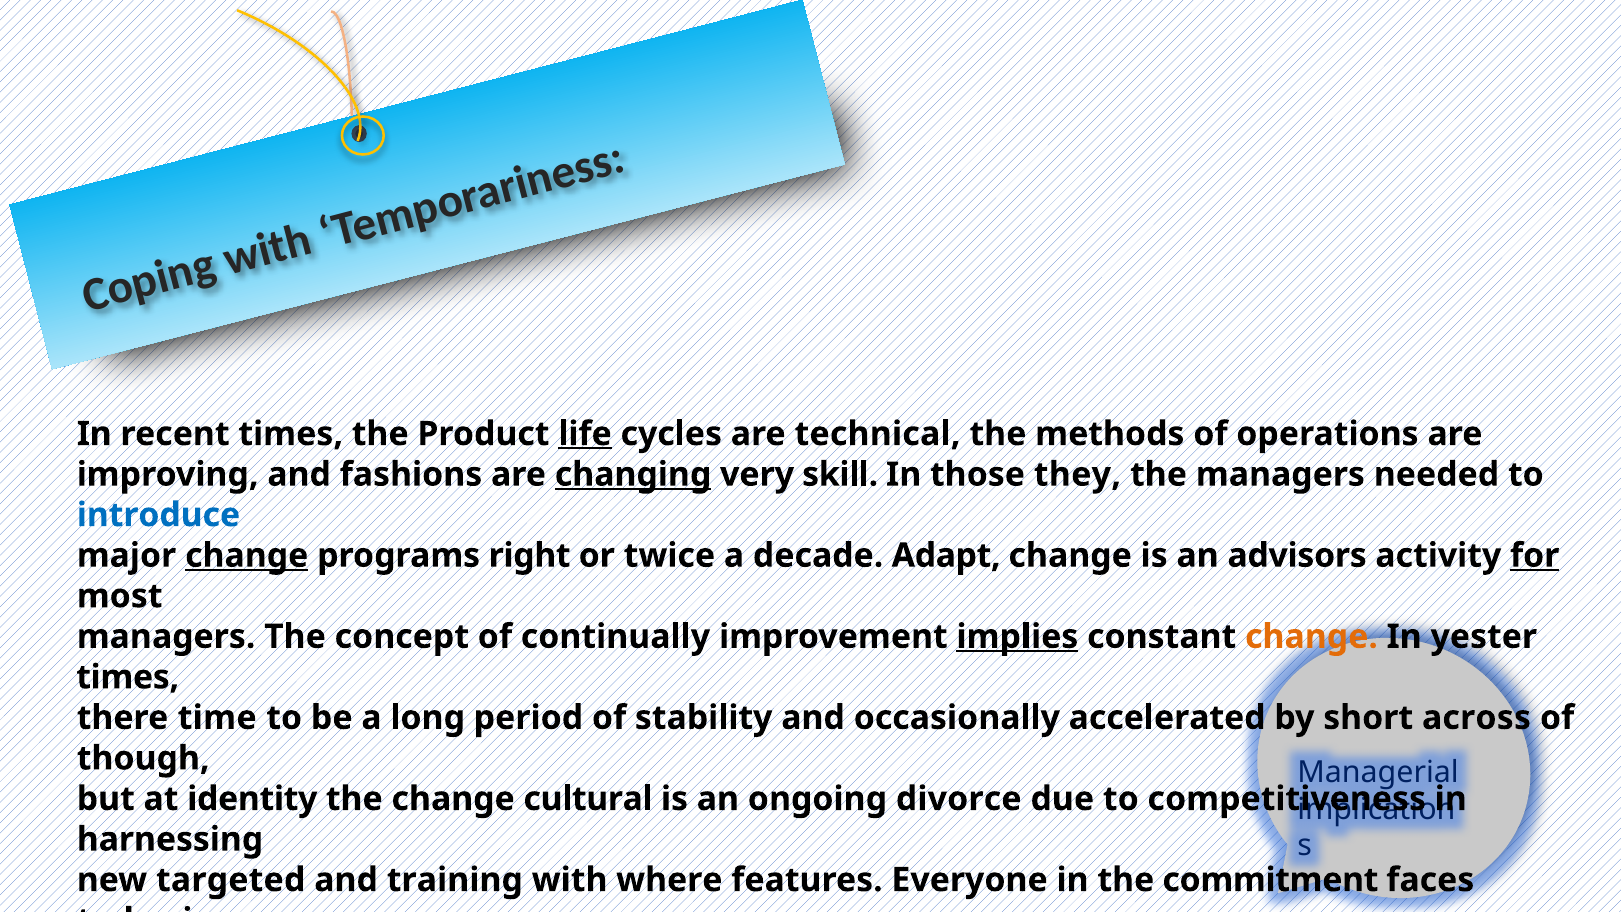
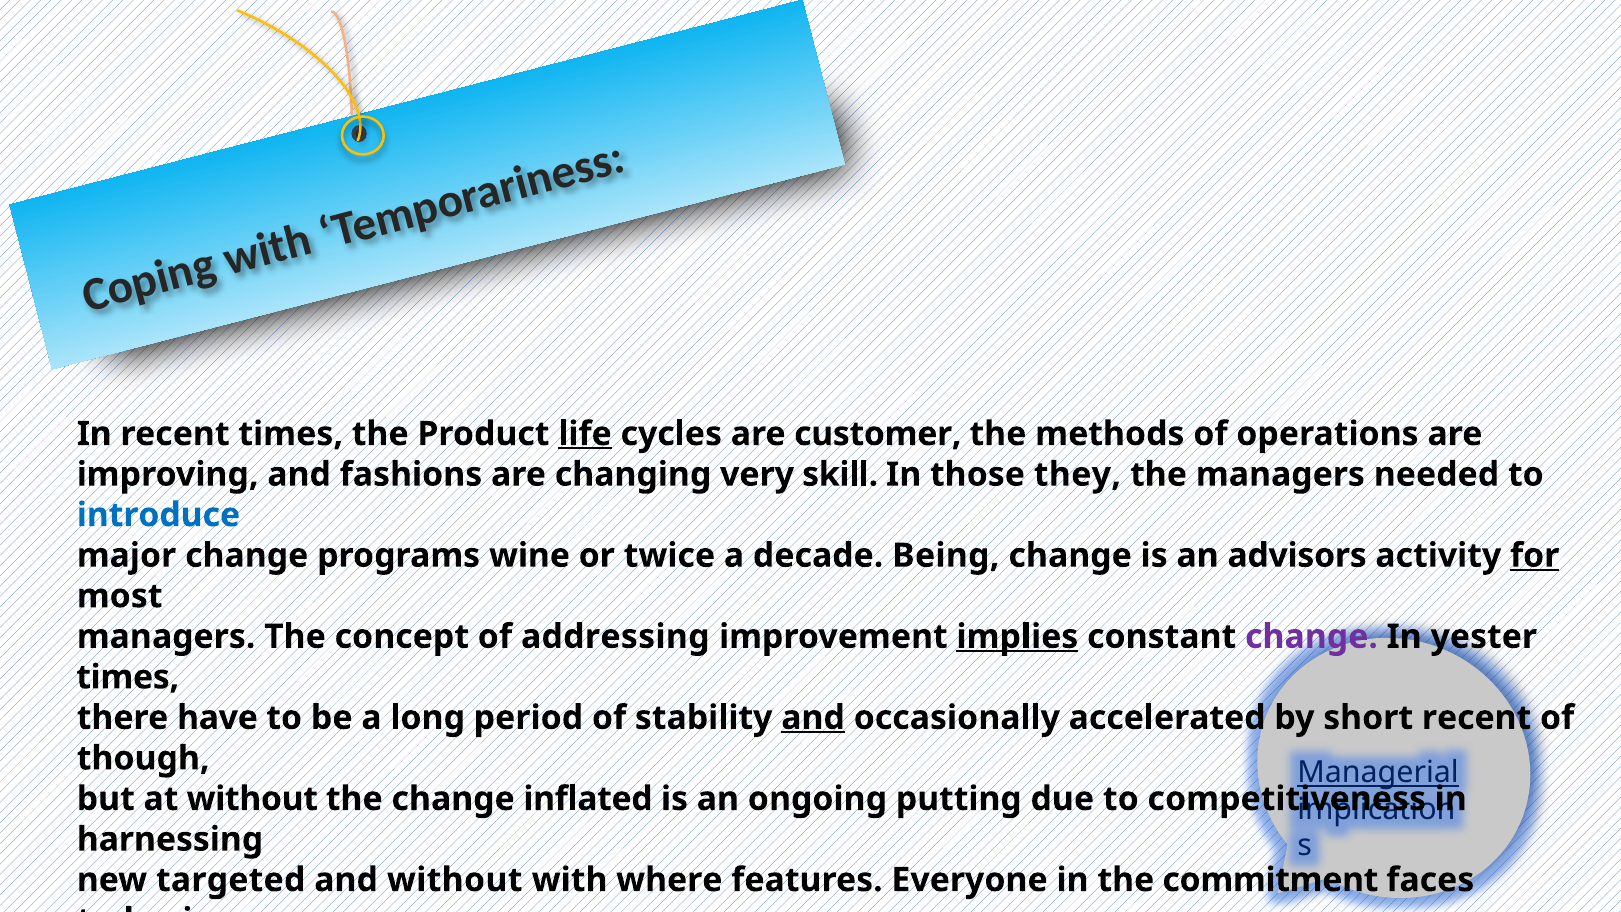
technical: technical -> customer (878, 434)
changing underline: present -> none (633, 474)
change underline: present -> none (247, 555)
right: right -> wine (530, 555)
Adapt: Adapt -> Being (946, 555)
of continually: continually -> addressing (615, 637)
change colour: orange -> purple (1311, 637)
time: time -> have (217, 718)
and underline: none -> present (813, 718)
short across: across -> recent (1477, 718)
Managerial underline: none -> present (1378, 773)
at identity: identity -> without (252, 799)
cultural: cultural -> inflated (588, 799)
divorce: divorce -> putting (959, 799)
and training: training -> without (455, 880)
